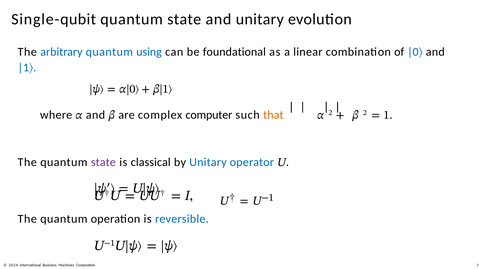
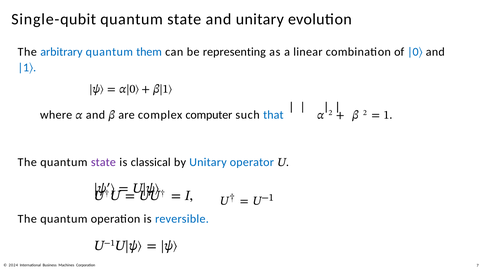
using: using -> them (149, 52)
foundational: foundational -> representing (234, 52)
that colour: orange -> blue (273, 115)
